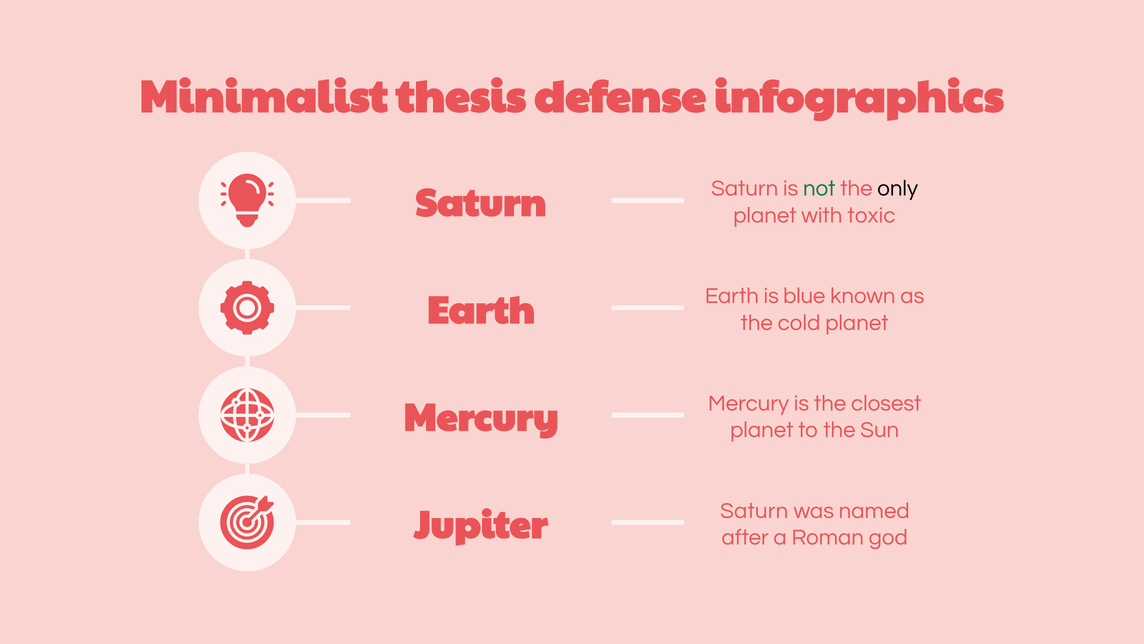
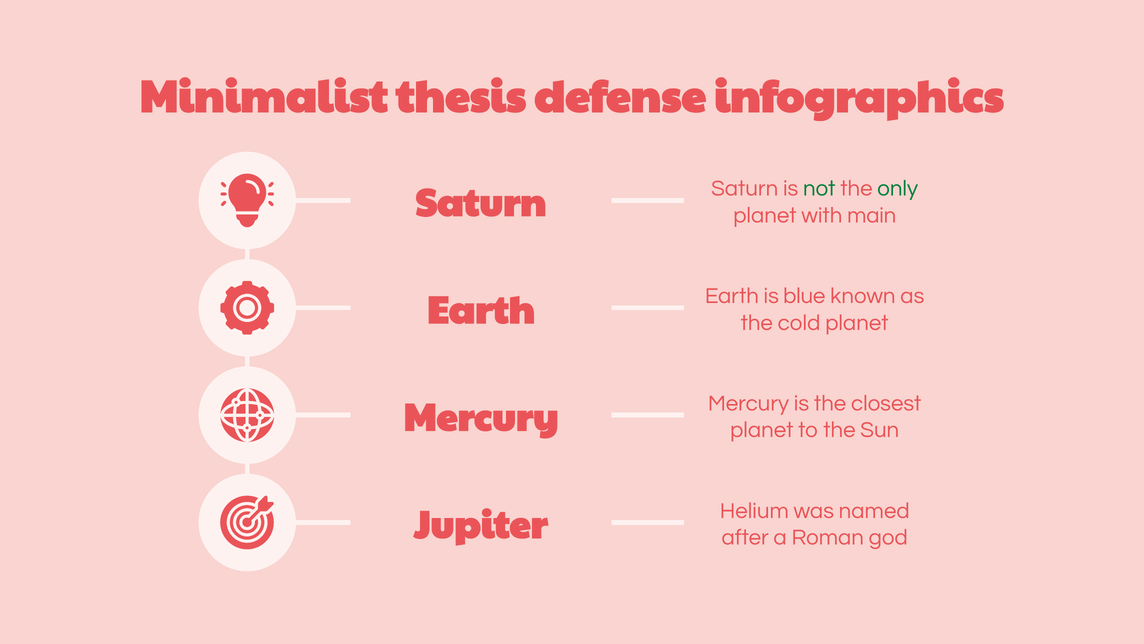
only colour: black -> green (898, 188)
toxic: toxic -> main (872, 215)
Saturn: Saturn -> Helium (754, 510)
